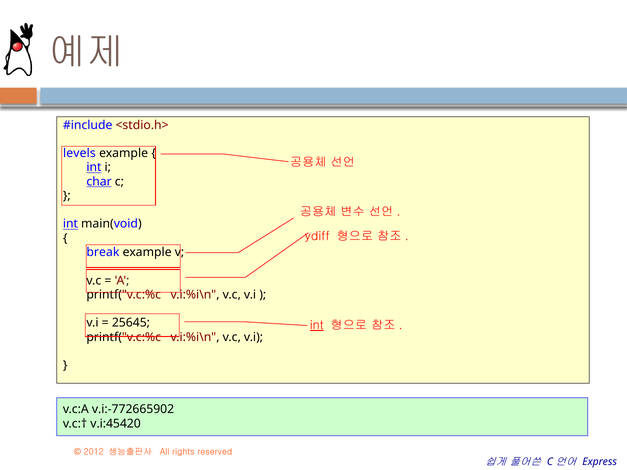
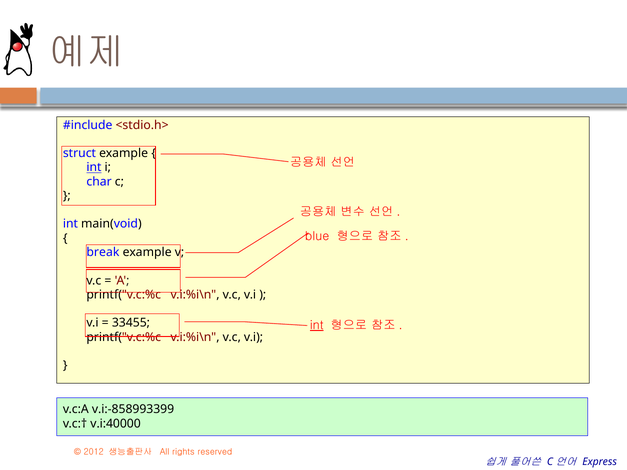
levels: levels -> struct (79, 153)
char underline: present -> none (99, 182)
int underline: present -> none (70, 224)
ydiff: ydiff -> blue (317, 237)
25645: 25645 -> 33455 (131, 323)
v.i:-772665902: v.i:-772665902 -> v.i:-858993399 (133, 409)
v.i:45420: v.i:45420 -> v.i:40000 (116, 424)
